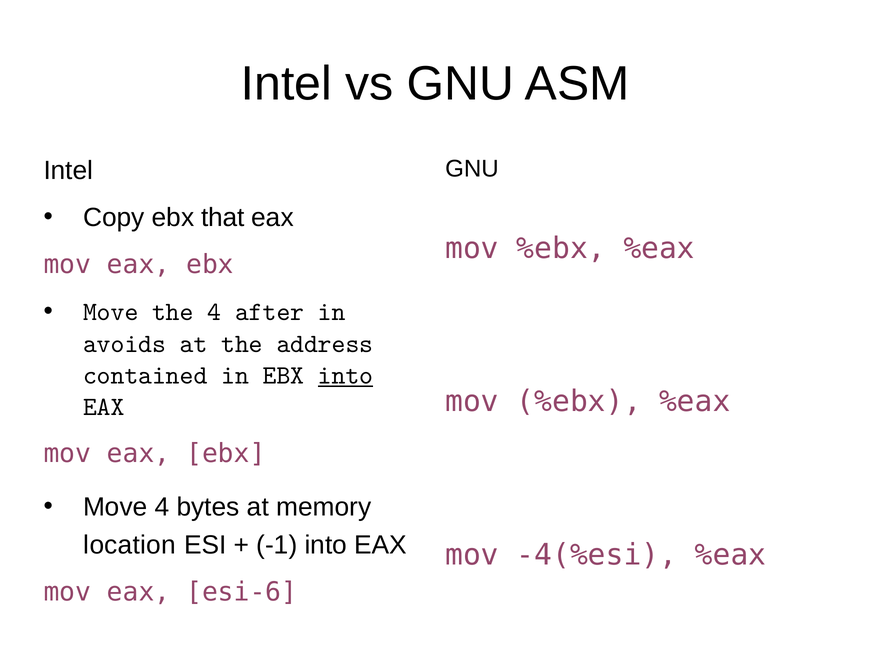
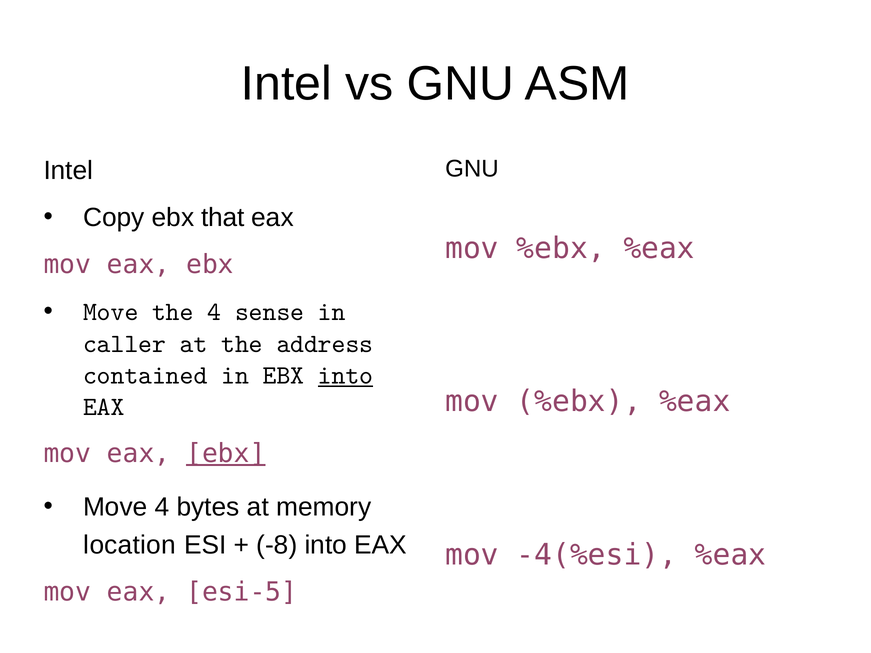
after: after -> sense (270, 312)
avoids: avoids -> caller (125, 343)
ebx underline: none -> present (226, 454)
-1: -1 -> -8 (277, 545)
esi-6: esi-6 -> esi-5 (242, 592)
